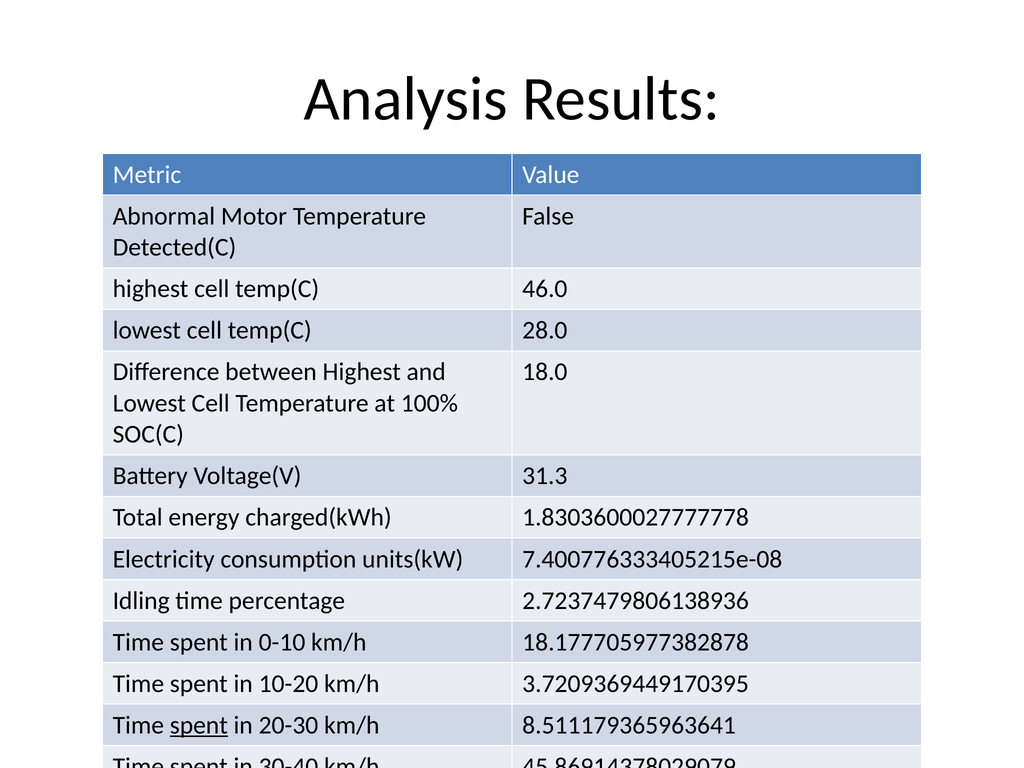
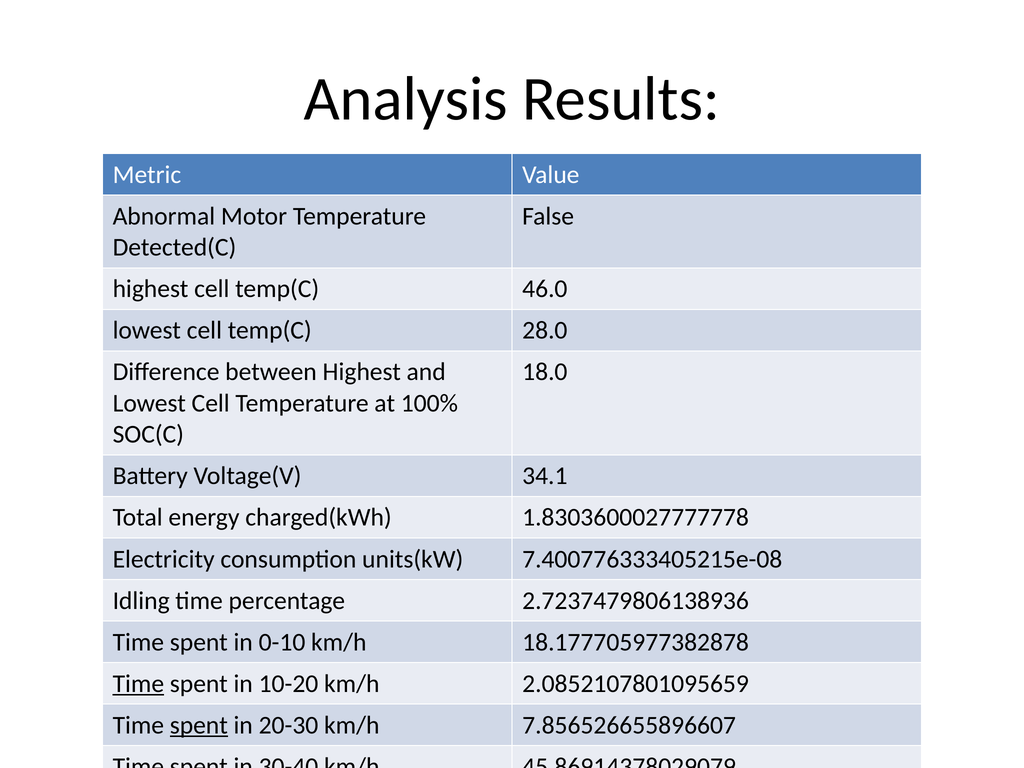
31.3: 31.3 -> 34.1 (545, 476)
Time underline: none -> present (138, 684)
3.7209369449170395: 3.7209369449170395 -> 2.0852107801095659 (636, 684)
8.511179365963641: 8.511179365963641 -> 7.856526655896607 (629, 725)
